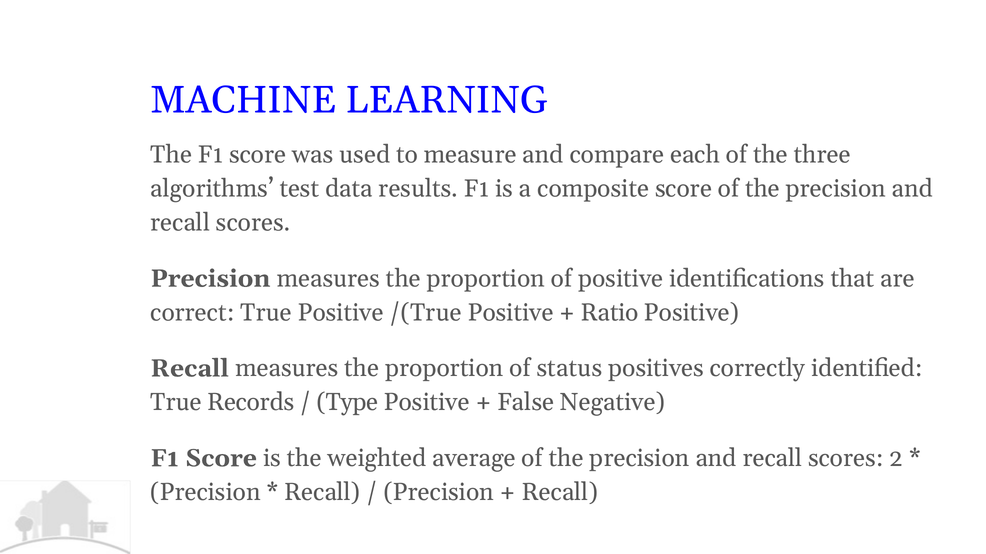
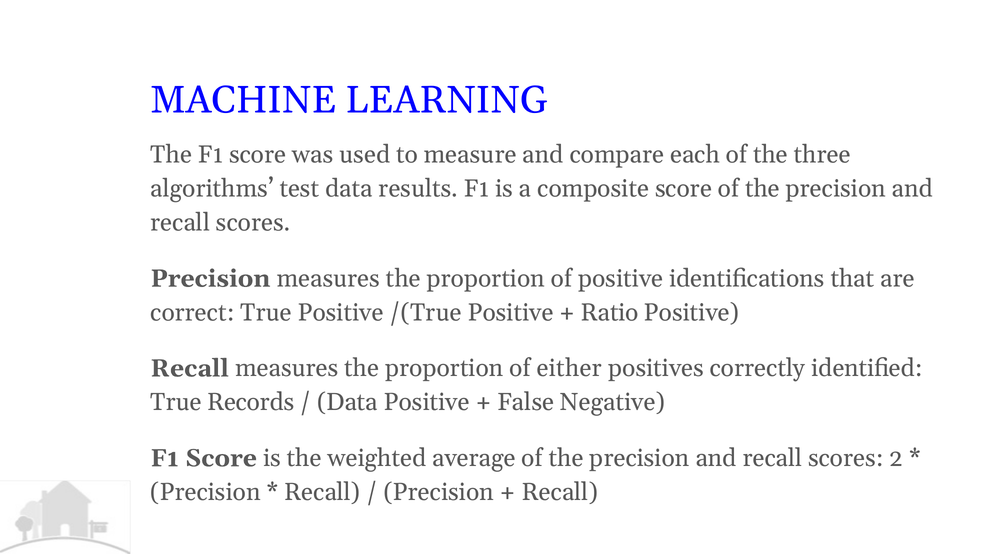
status: status -> either (569, 369)
Type: Type -> Data (347, 403)
